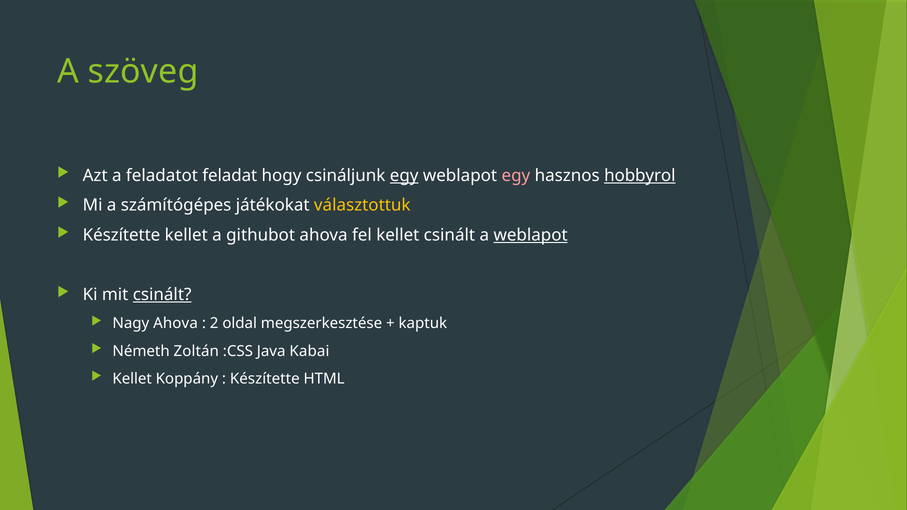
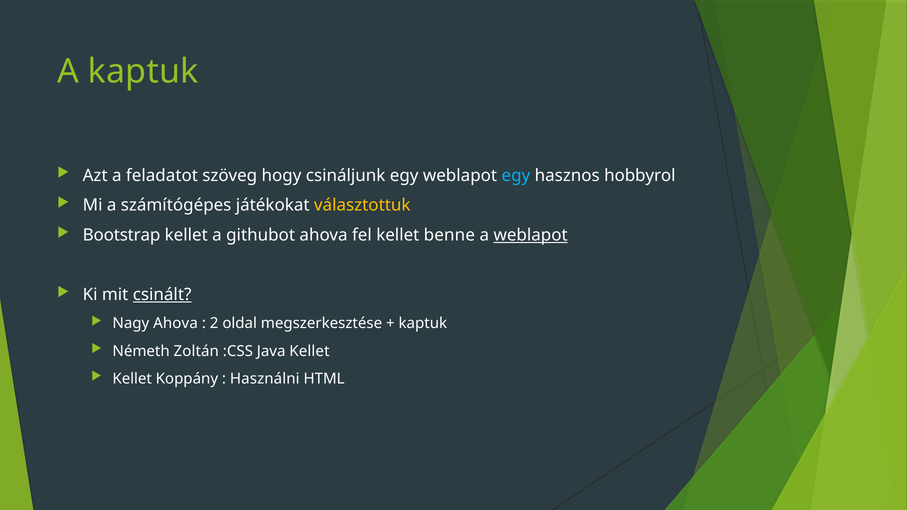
A szöveg: szöveg -> kaptuk (143, 72)
feladat: feladat -> szöveg (230, 176)
egy underline: present -> none (404, 176)
egy colour: pink -> light blue (516, 176)
hobbyrol underline: present -> none (640, 176)
Készítette: Készítette -> Bootstrap (122, 235)
kellet csinált: csinált -> benne (449, 235)
Java Kabai: Kabai -> Kellet (309, 351)
Készítette: Készítette -> Használni (265, 379)
